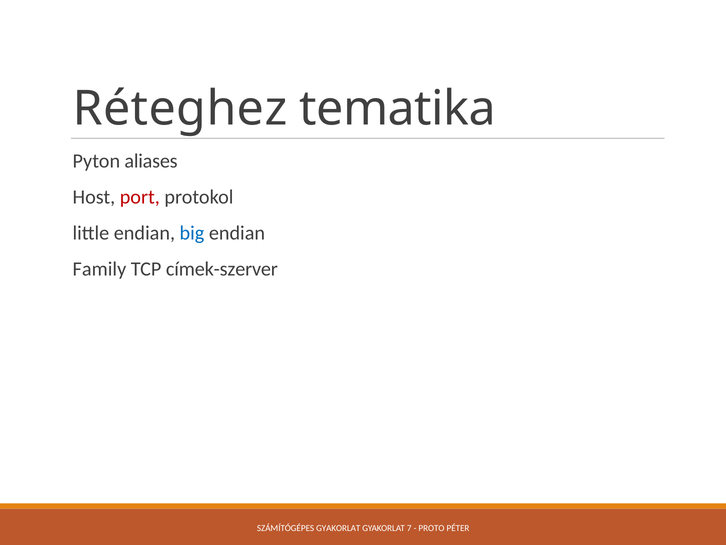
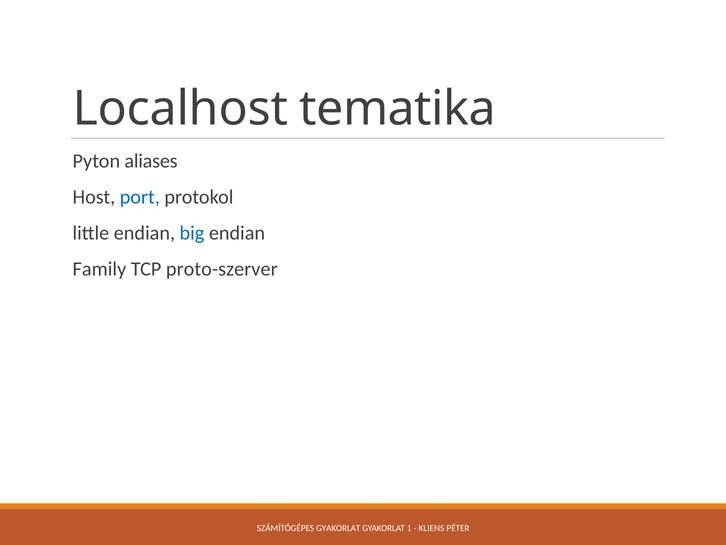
Réteghez: Réteghez -> Localhost (180, 108)
port colour: red -> blue (140, 197)
címek-szerver: címek-szerver -> proto-szerver (222, 269)
7: 7 -> 1 (409, 528)
PROTO: PROTO -> KLIENS (431, 528)
